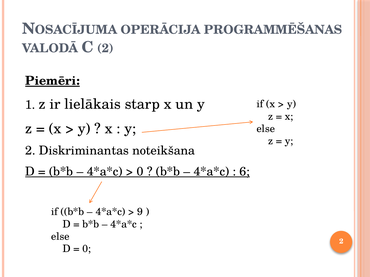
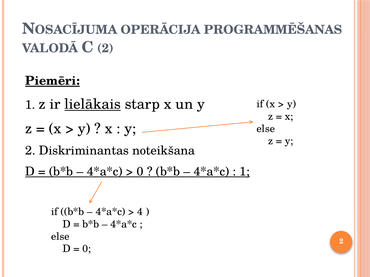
lielākais underline: none -> present (93, 104)
6: 6 -> 1 (245, 172)
9: 9 -> 4 (140, 212)
